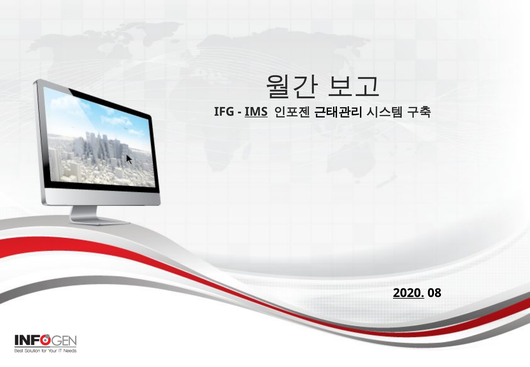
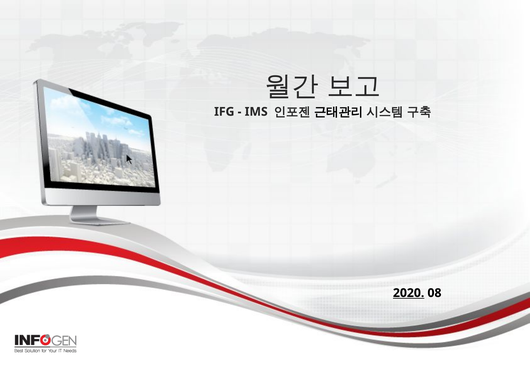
IMS underline: present -> none (256, 112)
